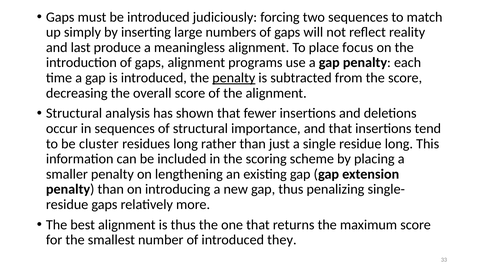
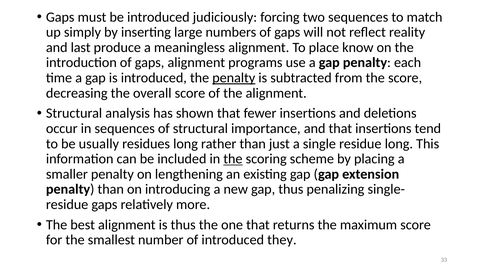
focus: focus -> know (358, 47)
cluster: cluster -> usually (99, 144)
the underline: none -> present (233, 159)
